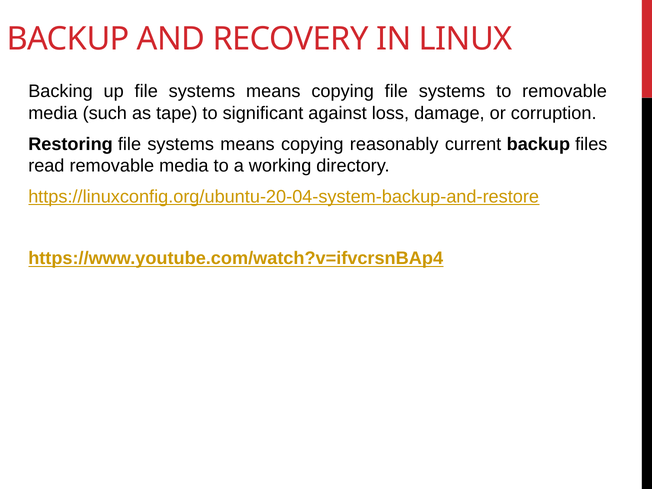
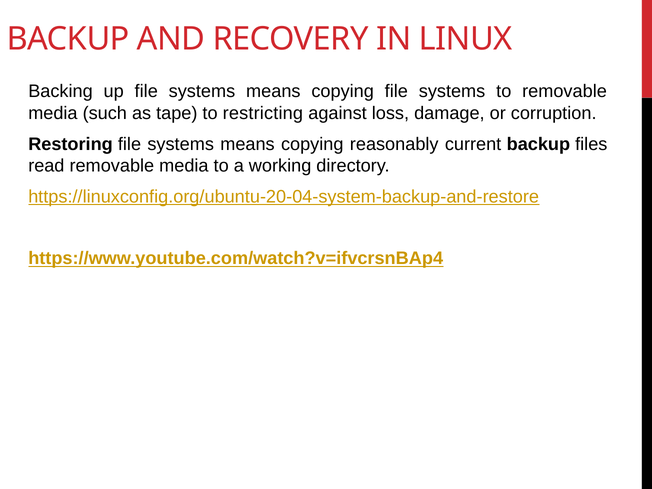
significant: significant -> restricting (263, 113)
